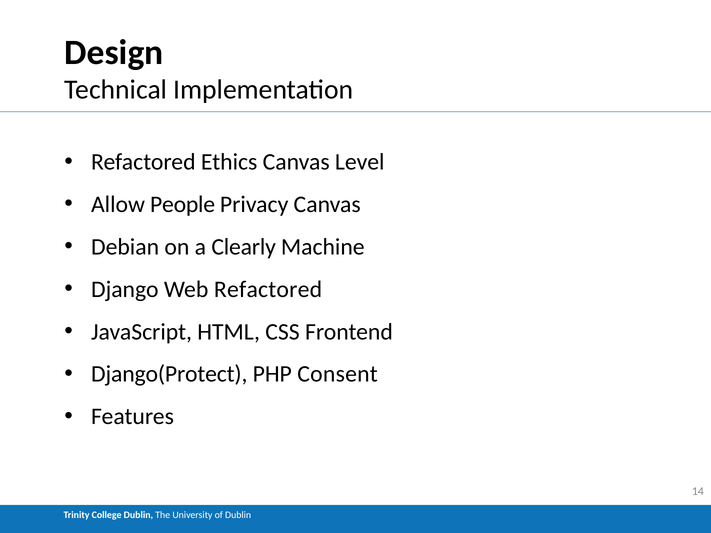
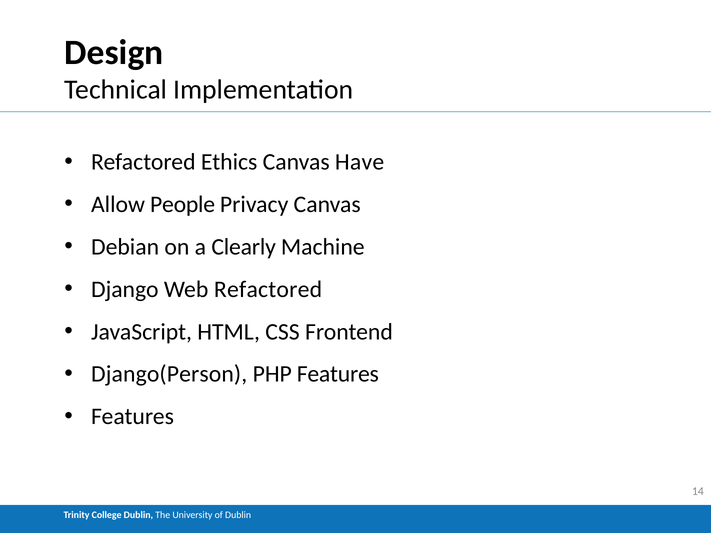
Level: Level -> Have (360, 162)
Django(Protect: Django(Protect -> Django(Person (169, 374)
PHP Consent: Consent -> Features (338, 374)
